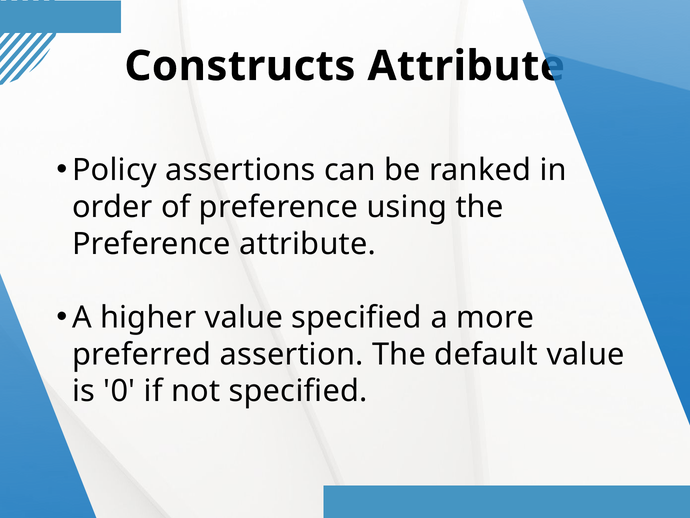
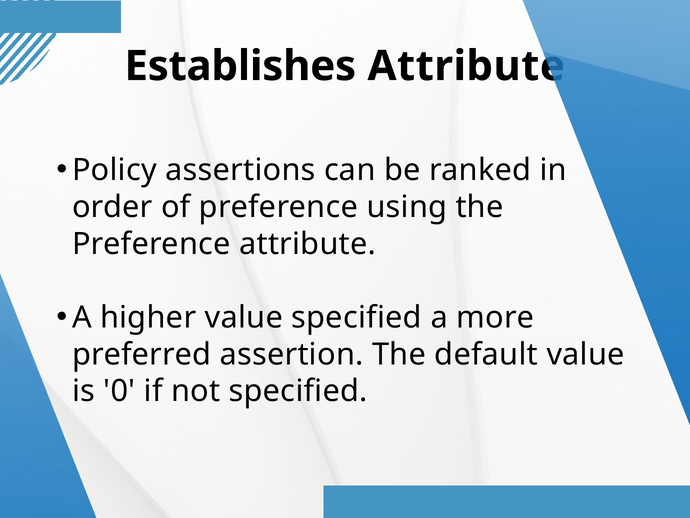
Constructs: Constructs -> Establishes (240, 66)
